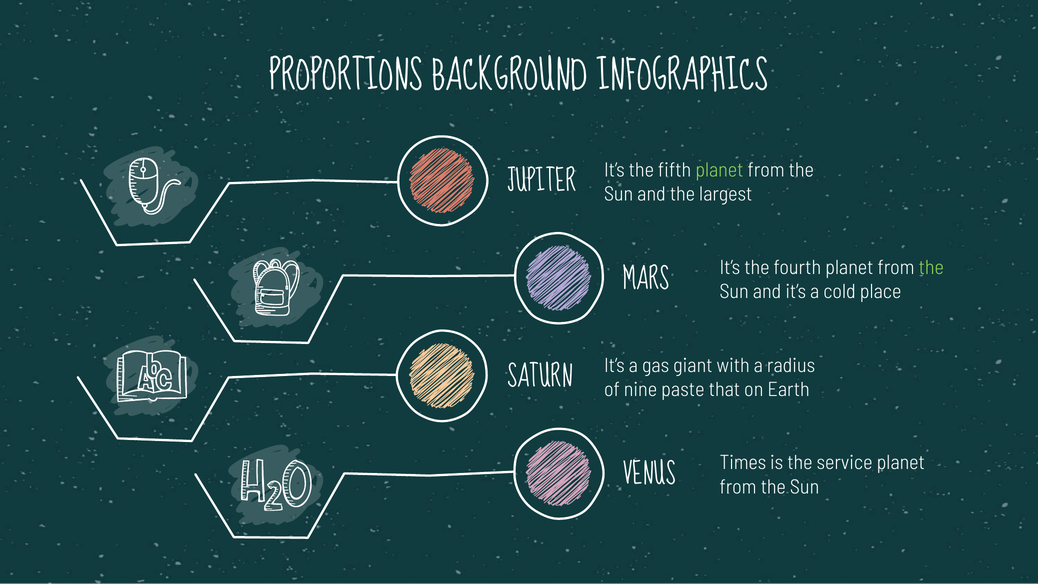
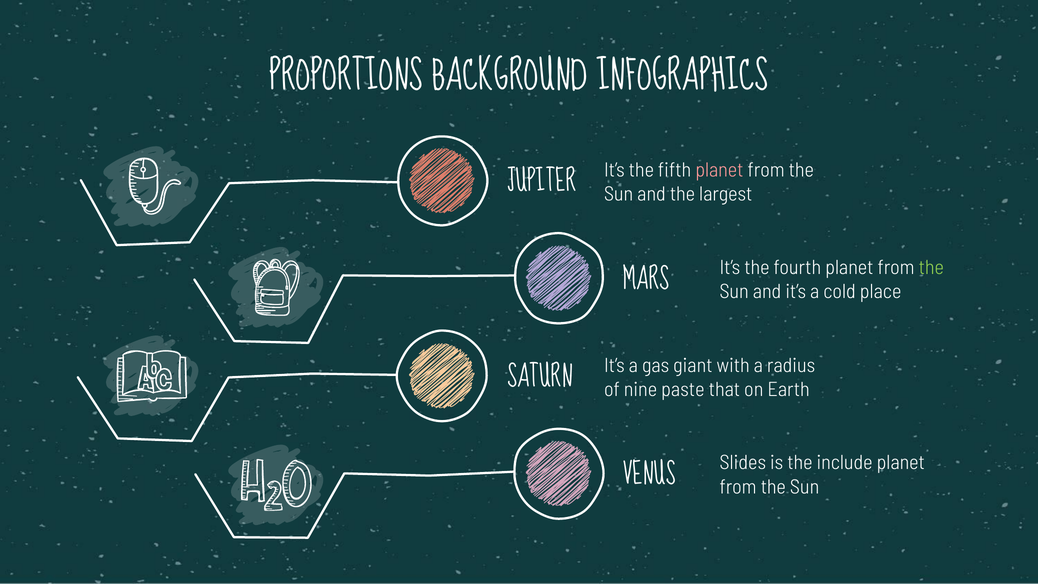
planet colour: light green -> pink (719, 170)
Times: Times -> Slides (743, 463)
service: service -> include (845, 463)
